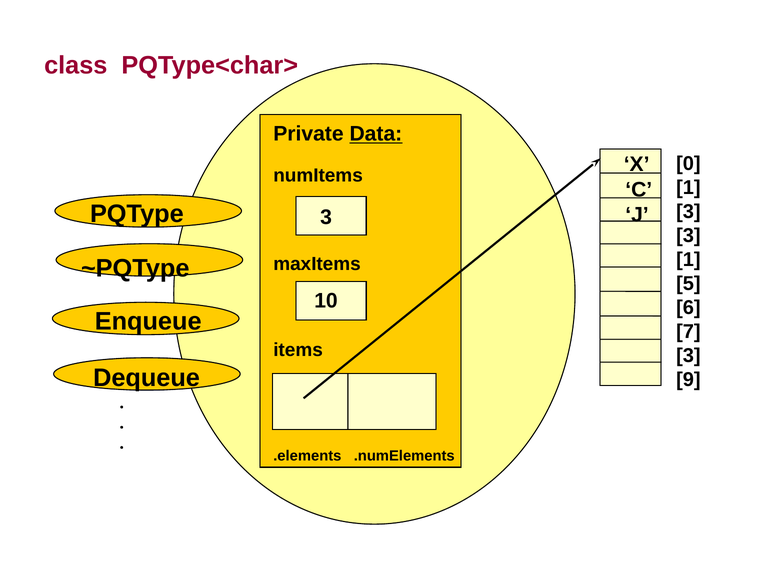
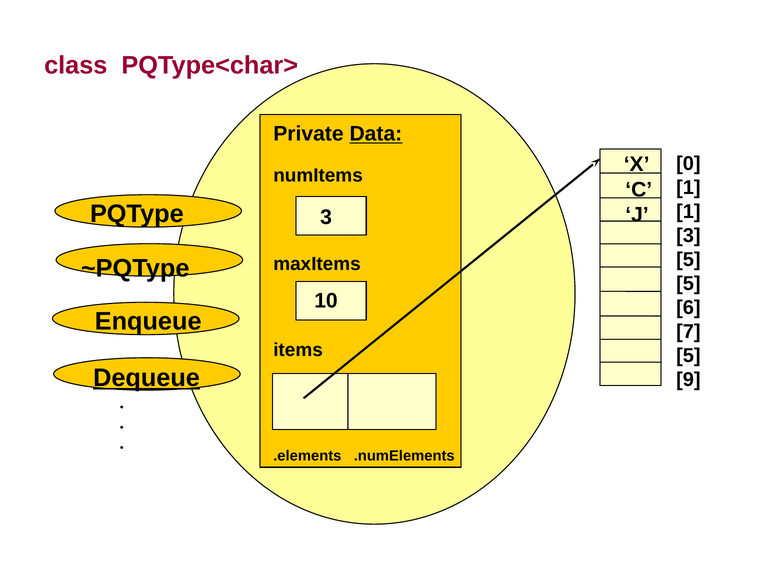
3: 3 -> 1 (688, 212)
1: 1 -> 5 (688, 260)
3: 3 -> 5 (688, 356)
Dequeue underline: none -> present (147, 378)
